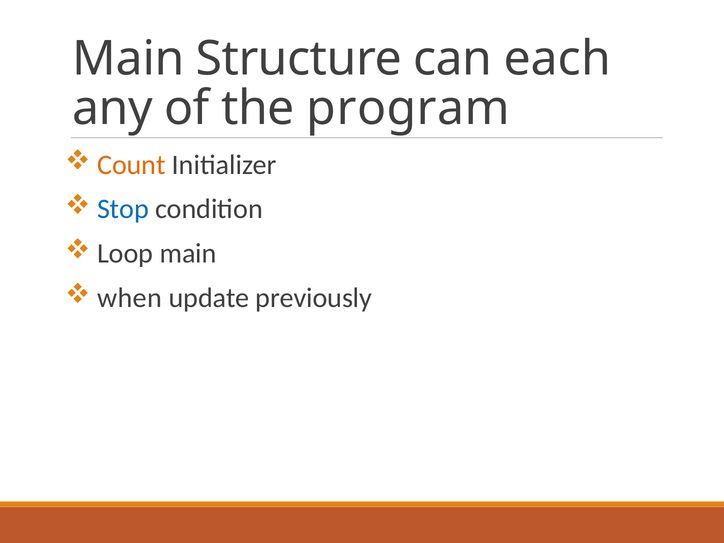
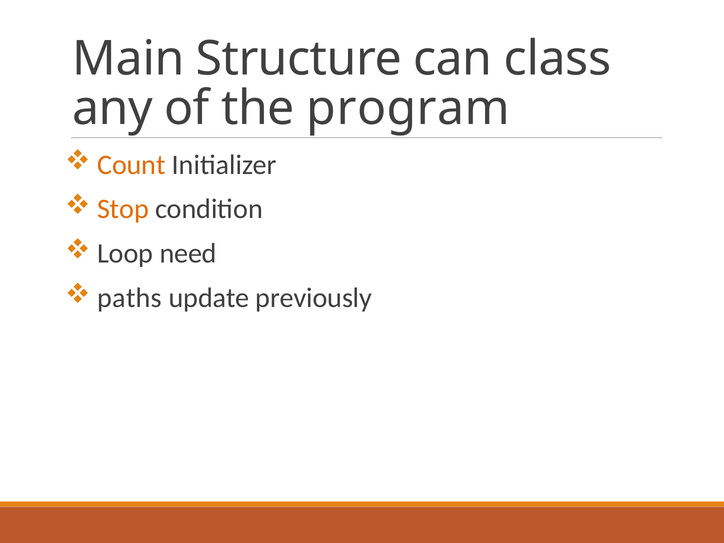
each: each -> class (558, 59)
Stop colour: blue -> orange (123, 209)
Loop main: main -> need (188, 254)
when: when -> paths (130, 298)
